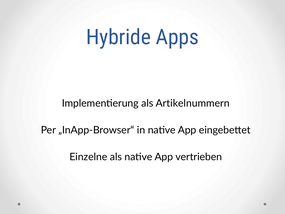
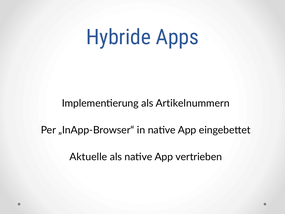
Einzelne: Einzelne -> Aktuelle (88, 157)
